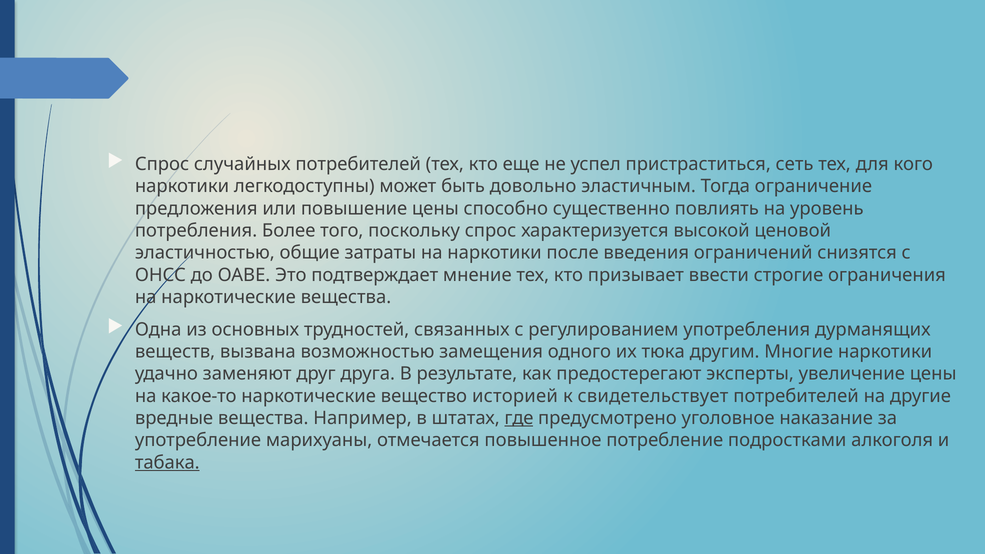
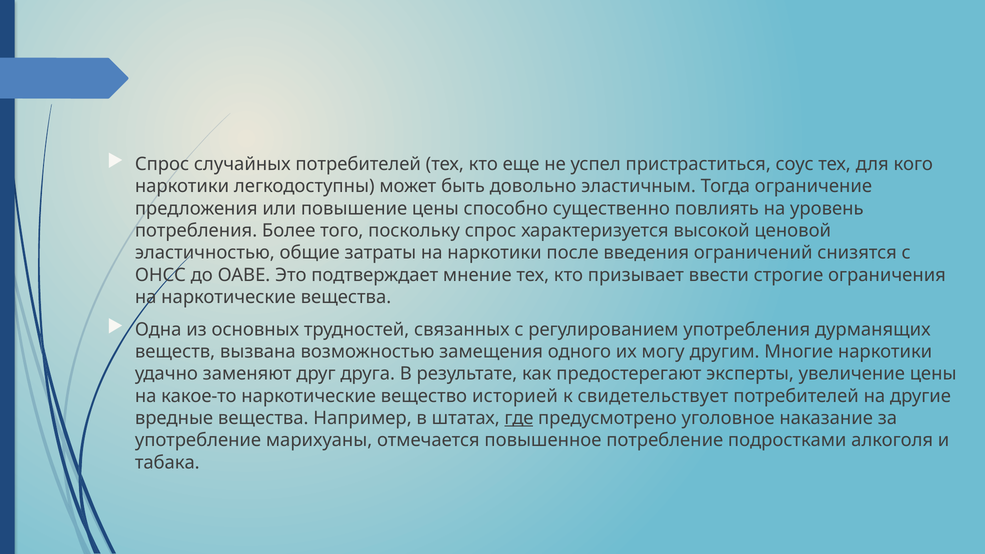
сеть: сеть -> соус (795, 164)
тюка: тюка -> могу (663, 352)
табака underline: present -> none (167, 463)
